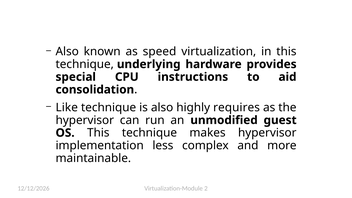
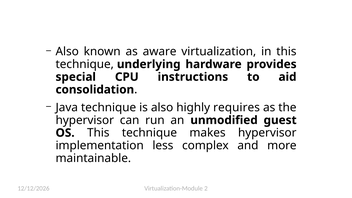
speed: speed -> aware (160, 52)
Like: Like -> Java (67, 107)
